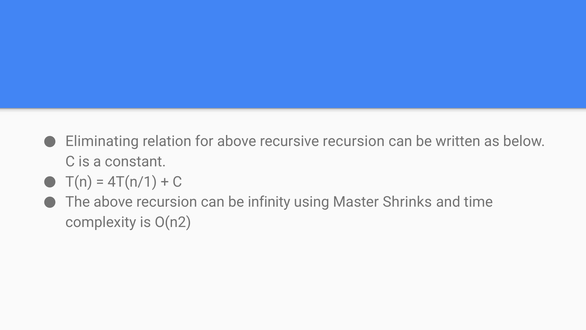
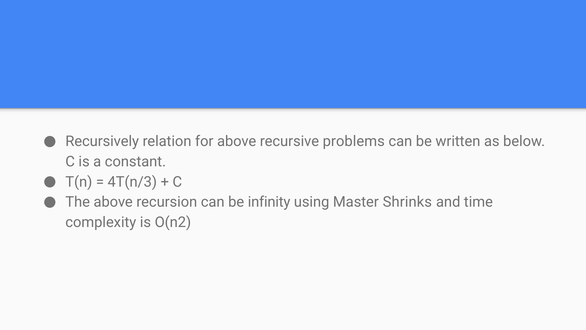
Eliminating: Eliminating -> Recursively (102, 141)
recursive recursion: recursion -> problems (354, 141)
4T(n/1: 4T(n/1 -> 4T(n/3 (132, 182)
